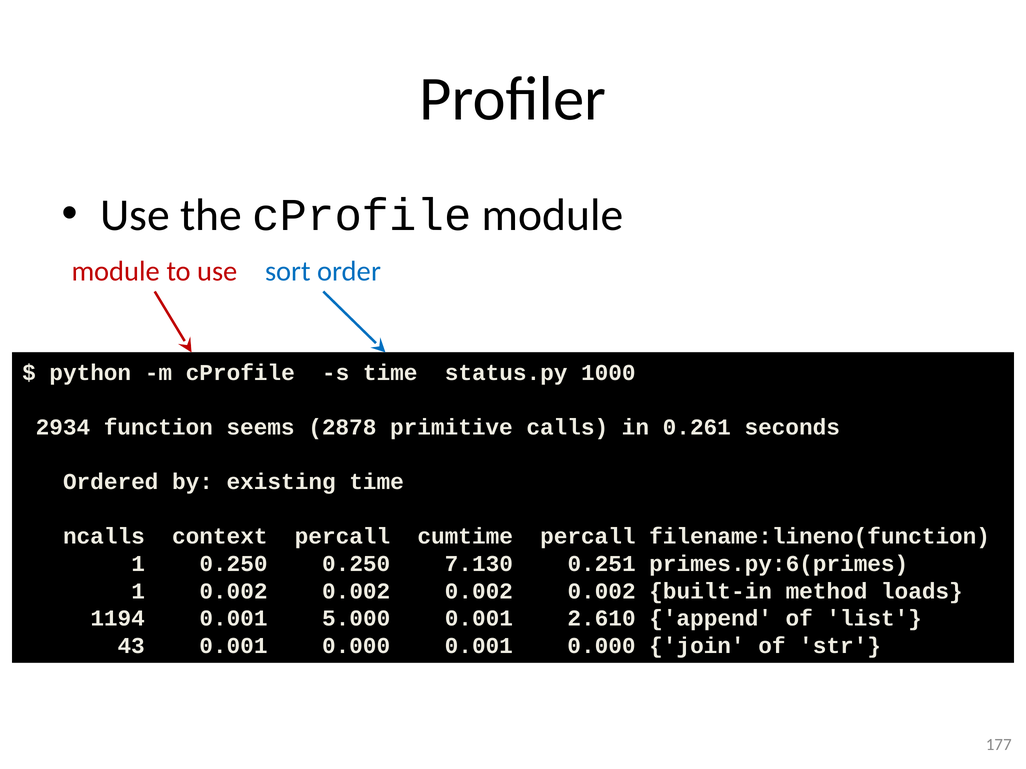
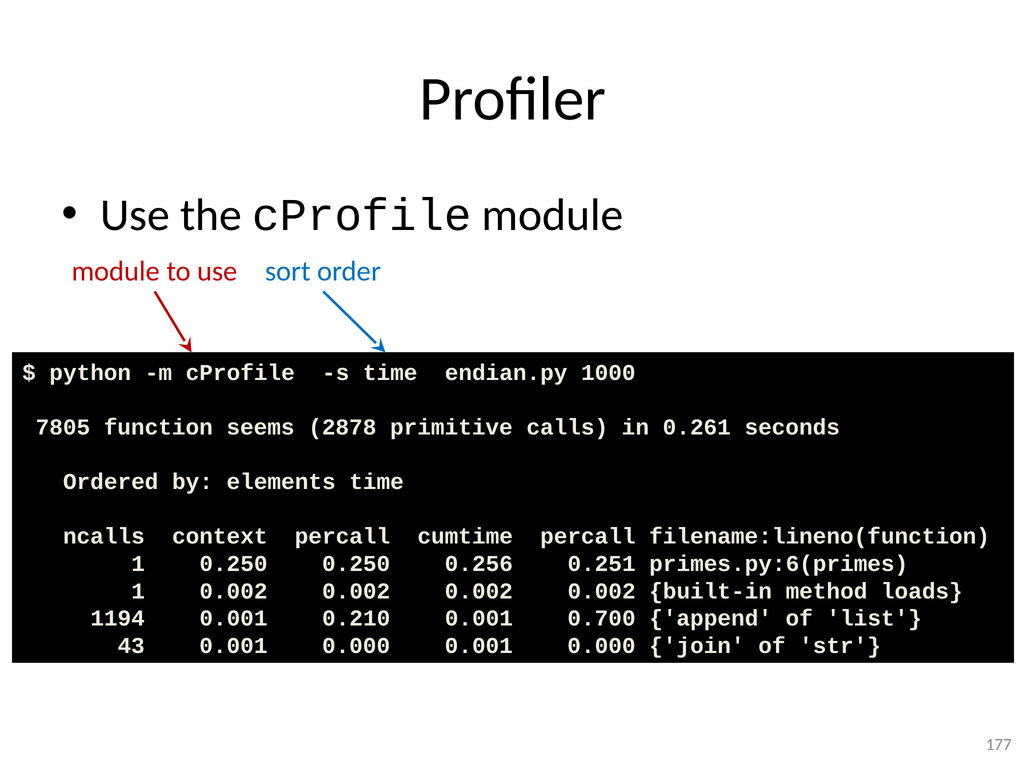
status.py: status.py -> endian.py (506, 373)
2934: 2934 -> 7805 (63, 427)
existing: existing -> elements (281, 482)
7.130: 7.130 -> 0.256 (479, 564)
5.000: 5.000 -> 0.210 (356, 619)
2.610: 2.610 -> 0.700 (602, 619)
